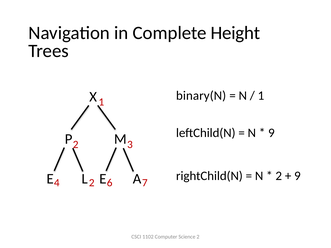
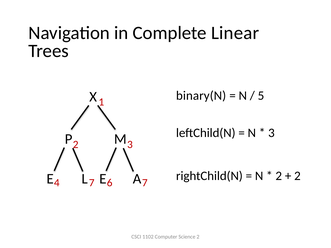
Height: Height -> Linear (235, 33)
1: 1 -> 5 (261, 96)
9: 9 -> 3 (271, 133)
9: 9 -> 2 (297, 176)
4 2: 2 -> 7 (92, 183)
